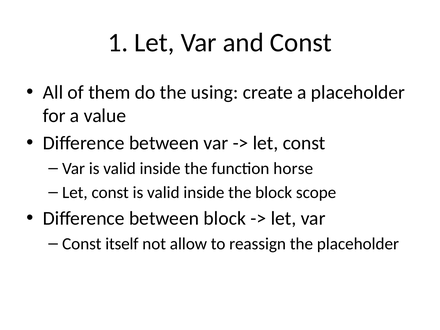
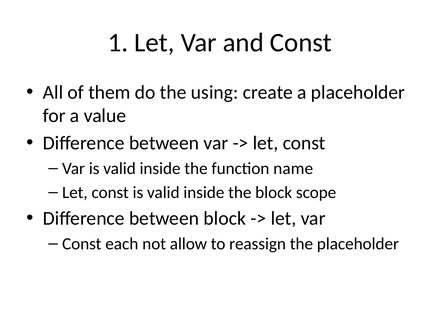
horse: horse -> name (293, 168)
itself: itself -> each (122, 244)
